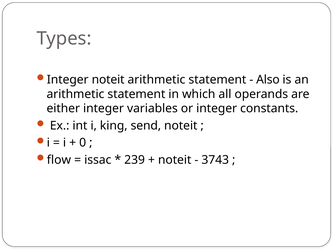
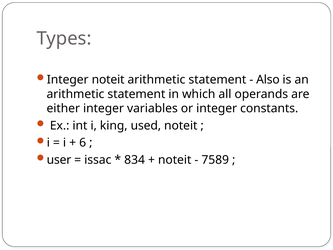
send: send -> used (146, 125)
0: 0 -> 6 (83, 143)
flow: flow -> user (59, 160)
239: 239 -> 834 (135, 160)
3743: 3743 -> 7589 (215, 160)
